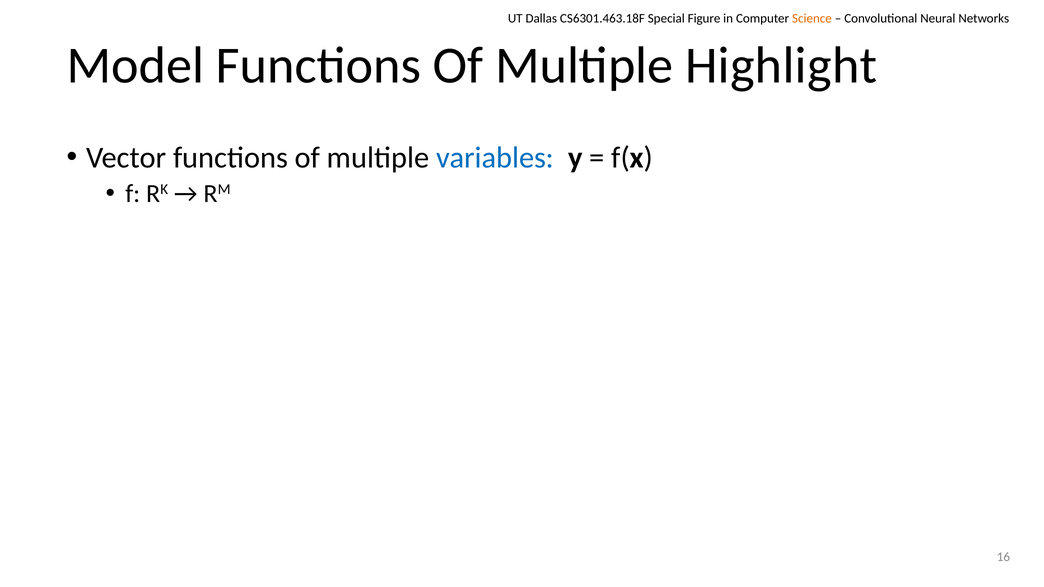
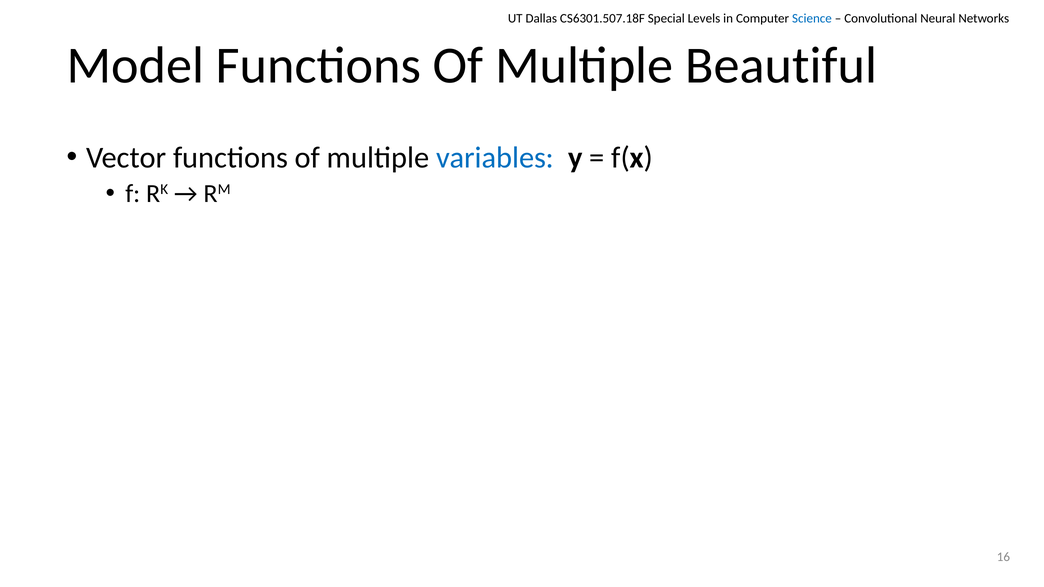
CS6301.463.18F: CS6301.463.18F -> CS6301.507.18F (602, 18)
Figure: Figure -> Levels (704, 18)
Science colour: orange -> blue (812, 18)
Highlight: Highlight -> Beautiful (781, 66)
